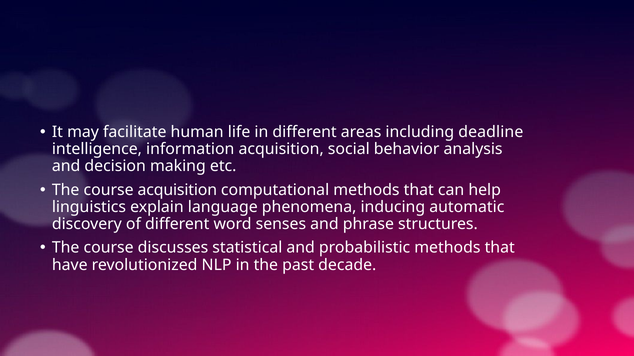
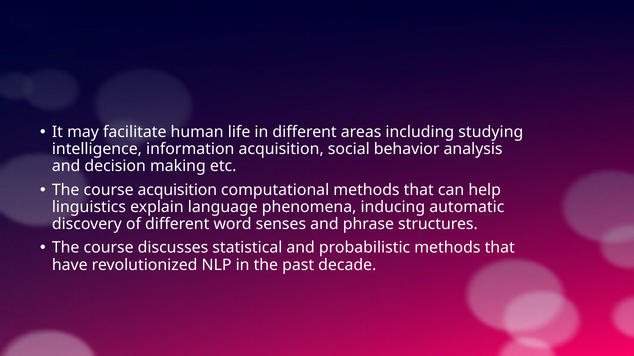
deadline: deadline -> studying (491, 132)
